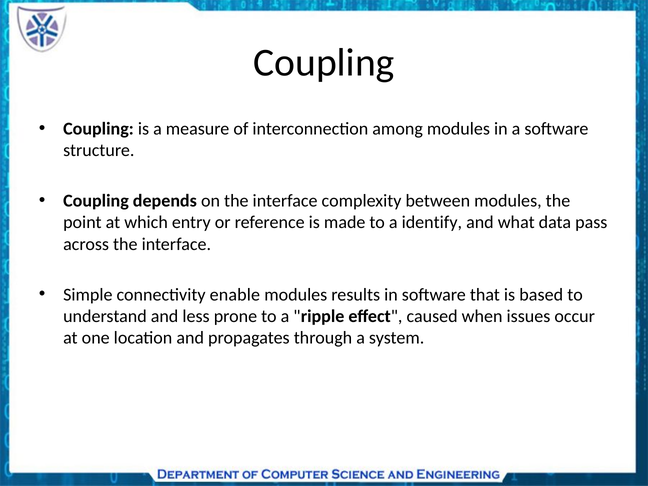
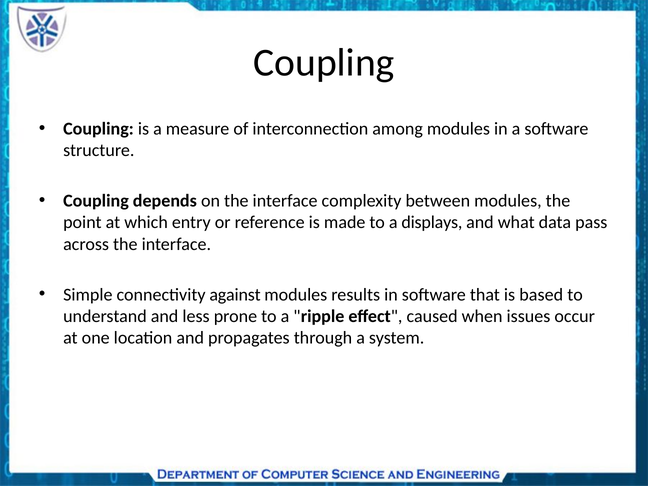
identify: identify -> displays (432, 222)
enable: enable -> against (235, 295)
